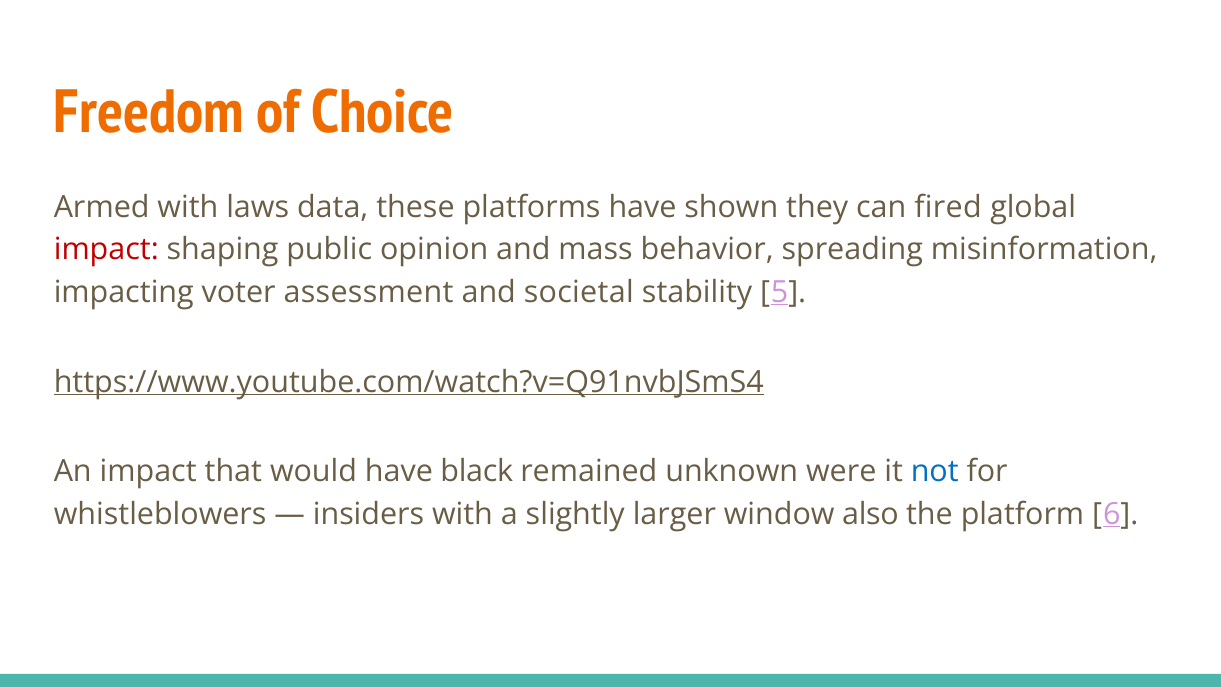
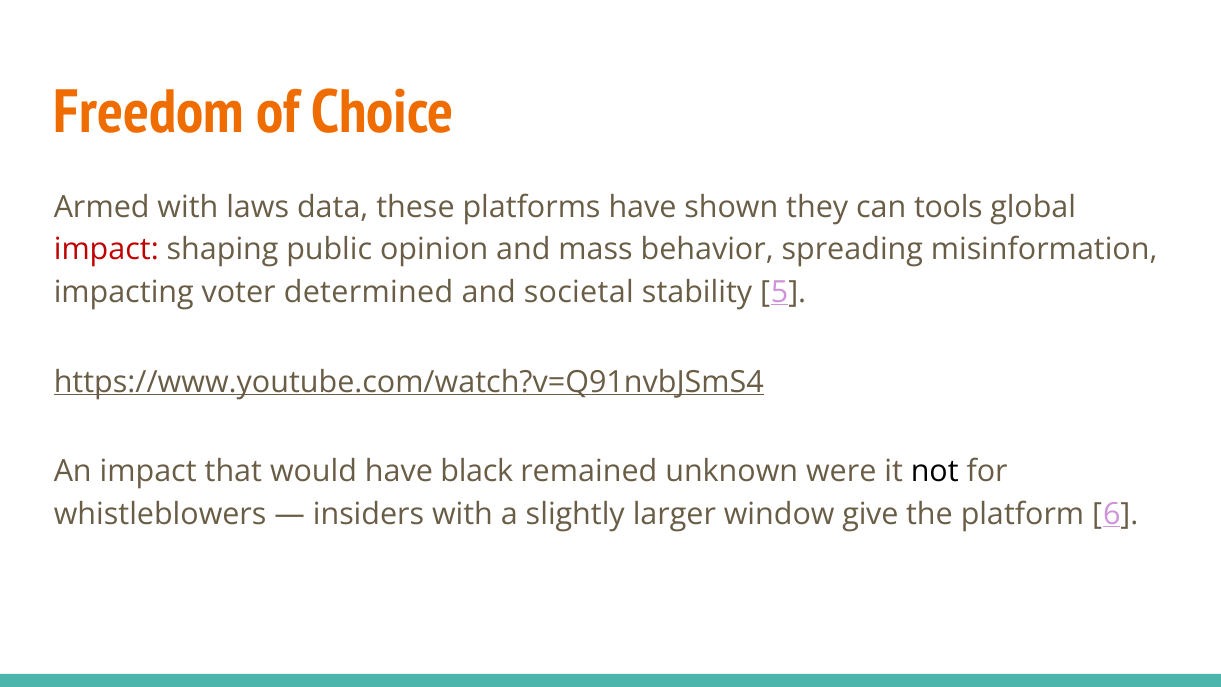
fired: fired -> tools (948, 207)
assessment: assessment -> determined (369, 292)
not colour: blue -> black (935, 471)
also: also -> give (870, 514)
